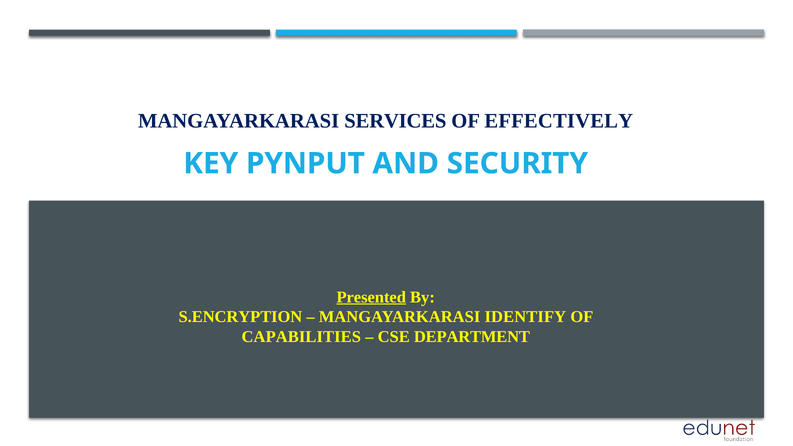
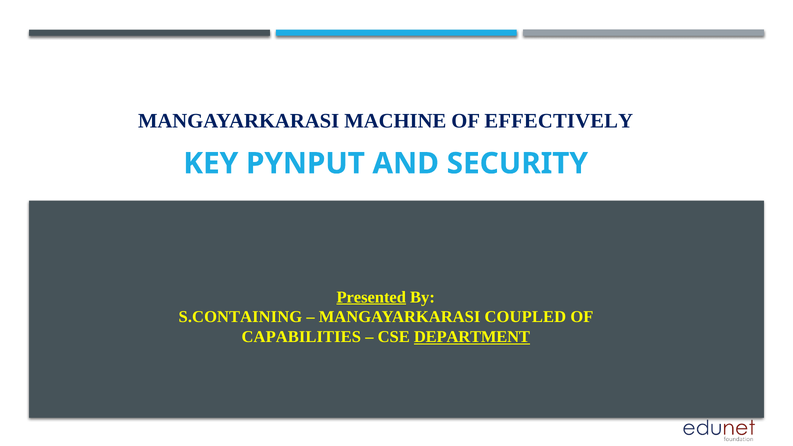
SERVICES: SERVICES -> MACHINE (395, 121)
S.ENCRYPTION: S.ENCRYPTION -> S.CONTAINING (240, 317)
IDENTIFY: IDENTIFY -> COUPLED (525, 317)
DEPARTMENT underline: none -> present (472, 337)
